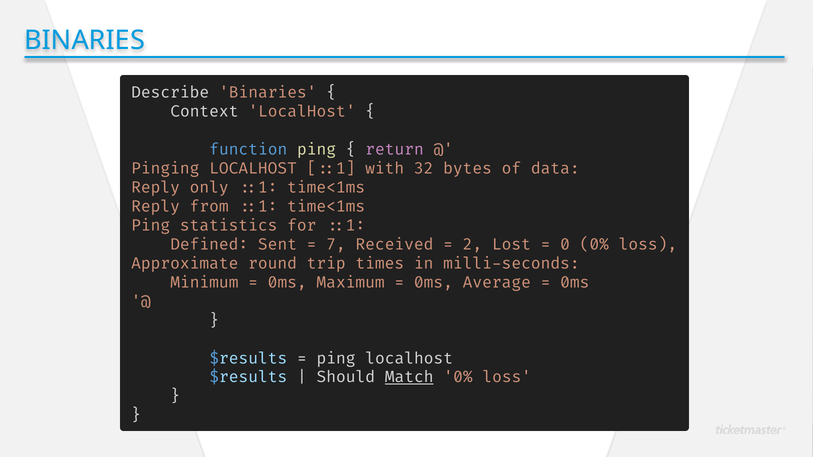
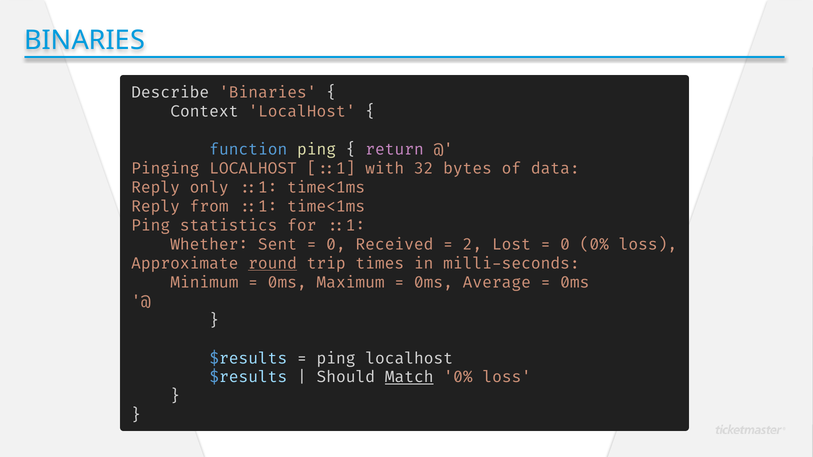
Defined: Defined -> Whether (209, 245)
7: 7 -> 0 (336, 245)
round underline: none -> present (273, 264)
